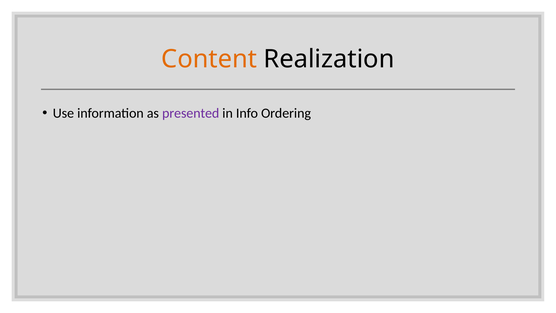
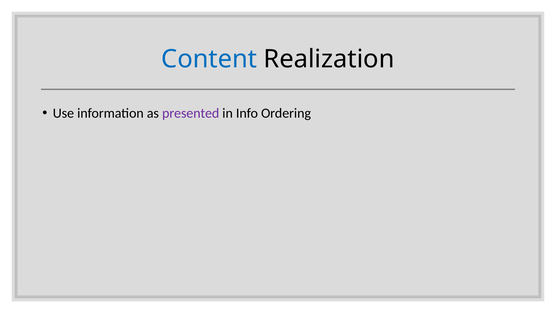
Content colour: orange -> blue (209, 59)
